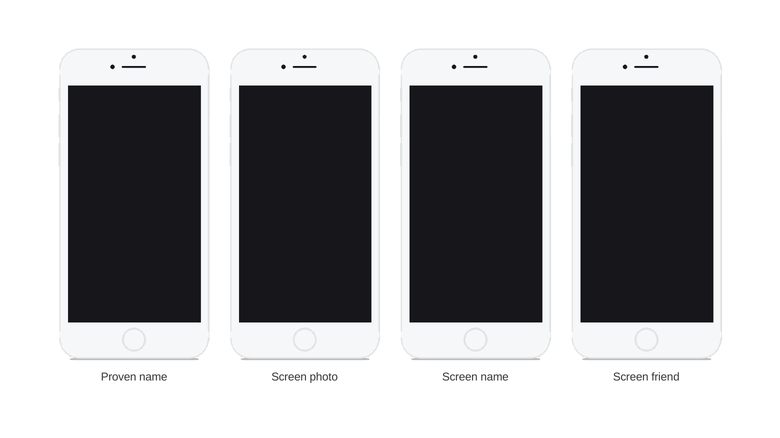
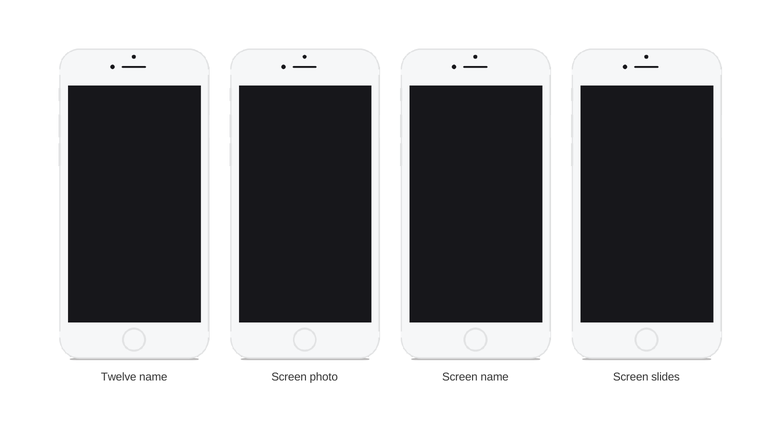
Proven: Proven -> Twelve (119, 377)
friend: friend -> slides (666, 377)
